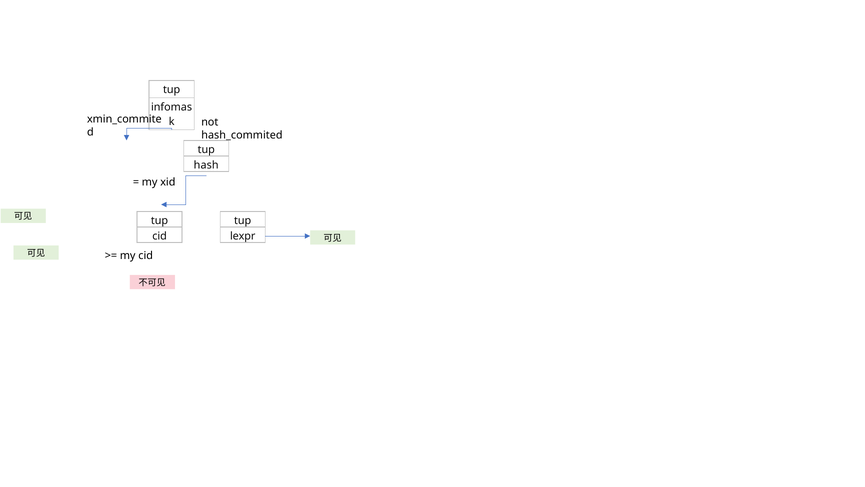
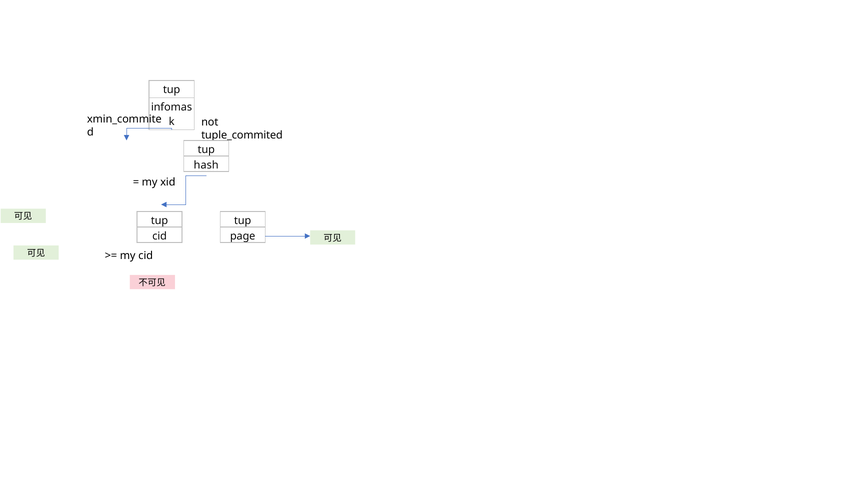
hash_commited: hash_commited -> tuple_commited (242, 135)
lexpr: lexpr -> page (243, 236)
